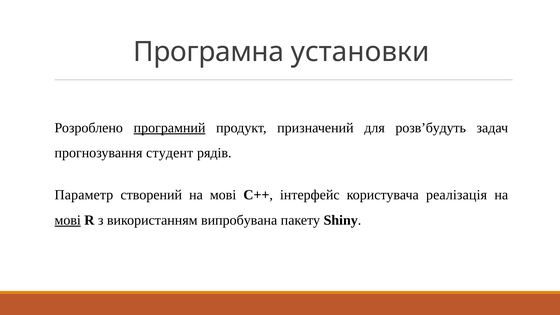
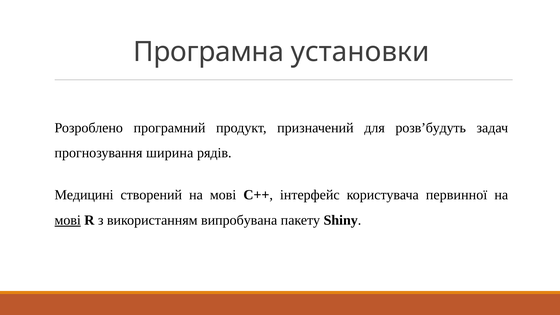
програмний underline: present -> none (170, 128)
студент: студент -> ширина (170, 153)
Параметр: Параметр -> Медицині (84, 195)
реалізація: реалізація -> первинної (457, 195)
